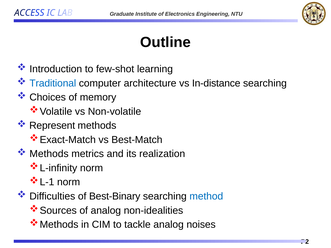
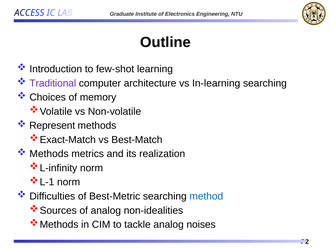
Traditional colour: blue -> purple (53, 83)
In-distance: In-distance -> In-learning (216, 83)
Best-Binary: Best-Binary -> Best-Metric (115, 196)
